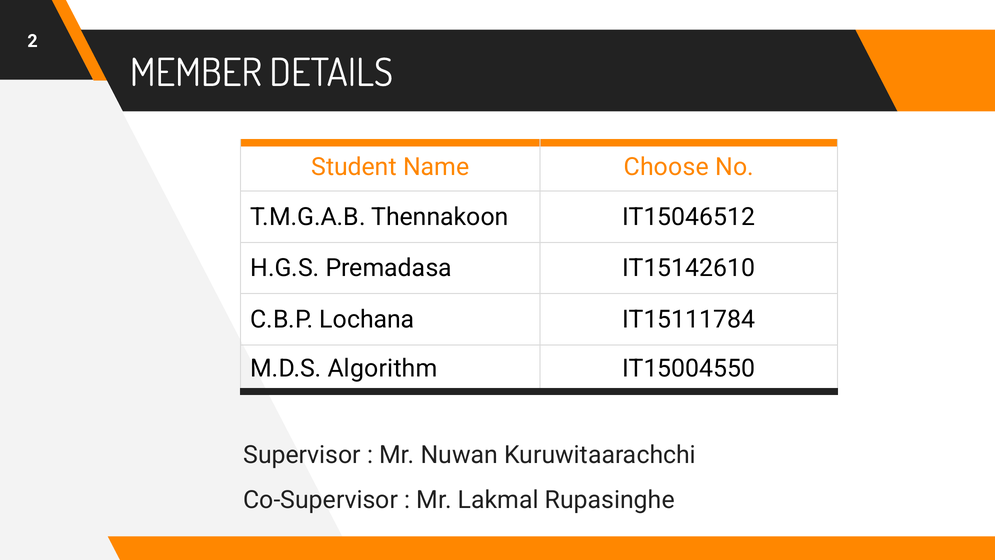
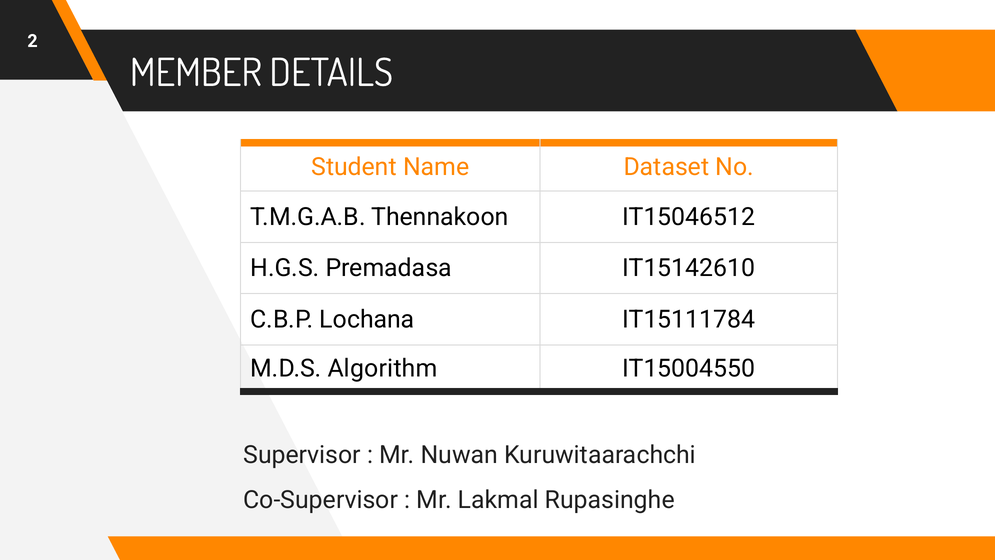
Choose: Choose -> Dataset (666, 167)
